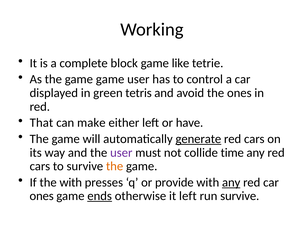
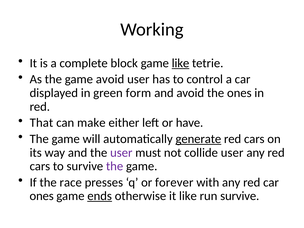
like underline: none -> present (181, 63)
game game: game -> avoid (110, 79)
tetris: tetris -> form (138, 93)
collide time: time -> user (232, 153)
the colour: orange -> purple (115, 166)
the with: with -> race (71, 182)
provide: provide -> forever (174, 182)
any underline: present -> none (231, 182)
it left: left -> like (188, 196)
